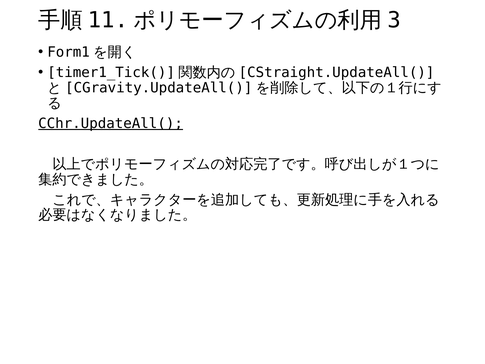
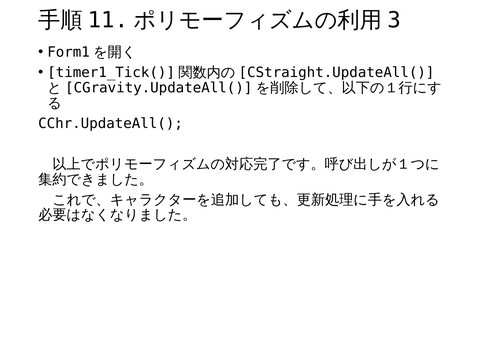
CChr.UpdateAll( underline: present -> none (111, 123)
